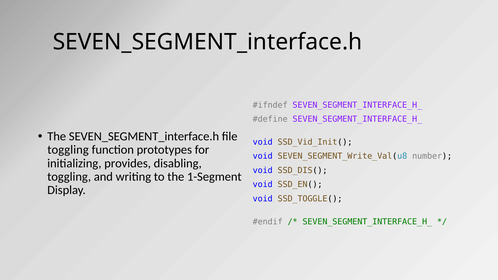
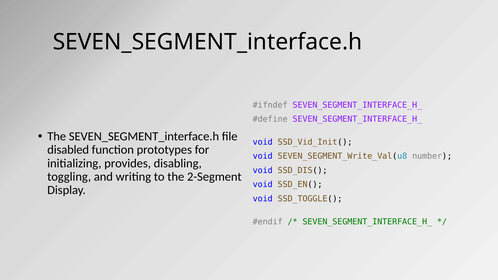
toggling: toggling -> disabled (68, 150)
1-Segment: 1-Segment -> 2-Segment (214, 177)
